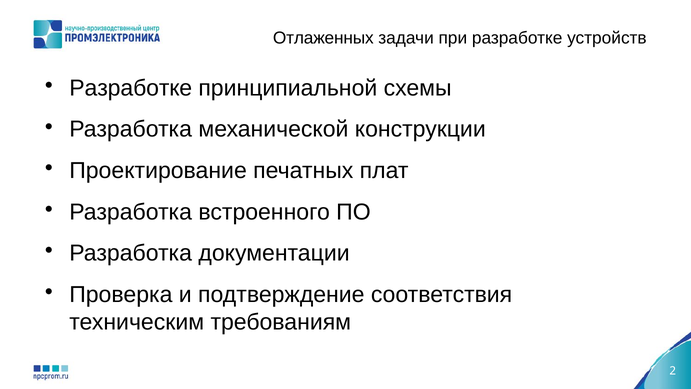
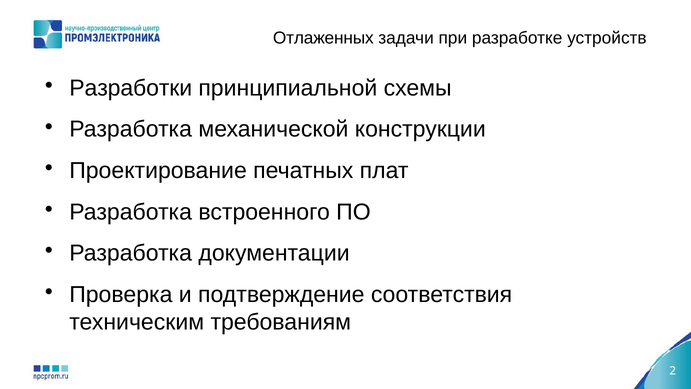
Разработке: Разработке -> Разработки (131, 88)
